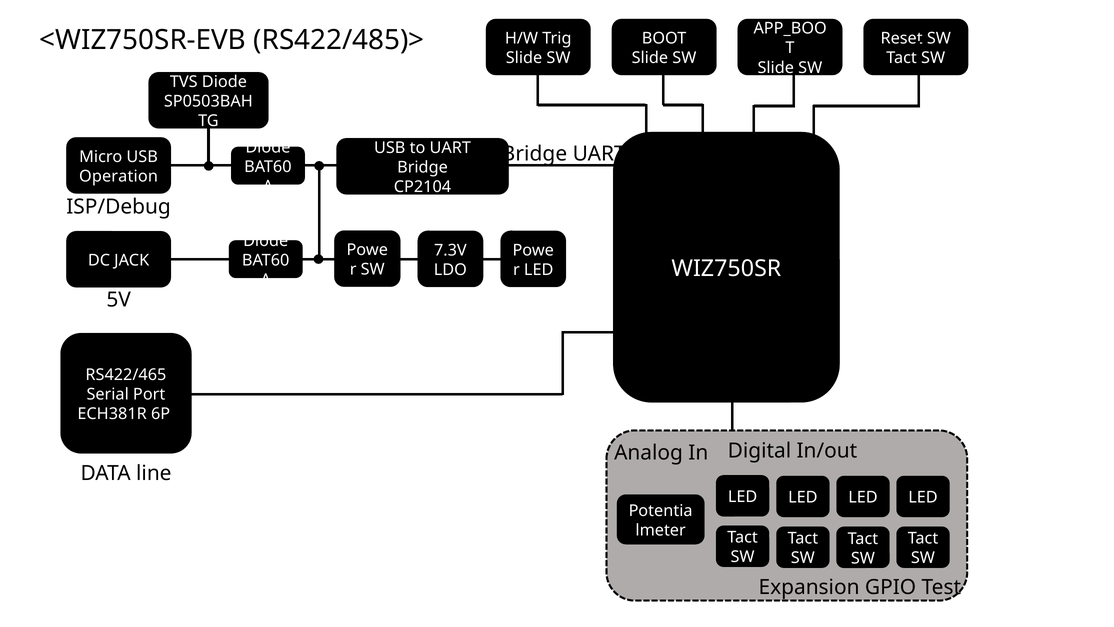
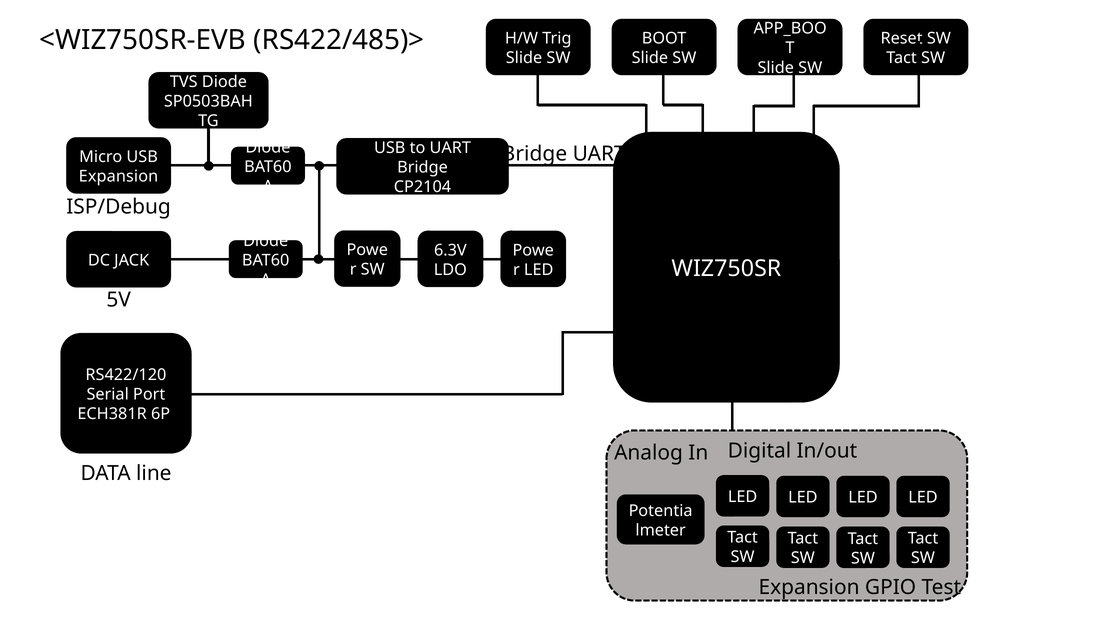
Operation: Operation -> Expansion (119, 176)
7.3V: 7.3V -> 6.3V (450, 250)
RS422/465: RS422/465 -> RS422/120 (126, 375)
